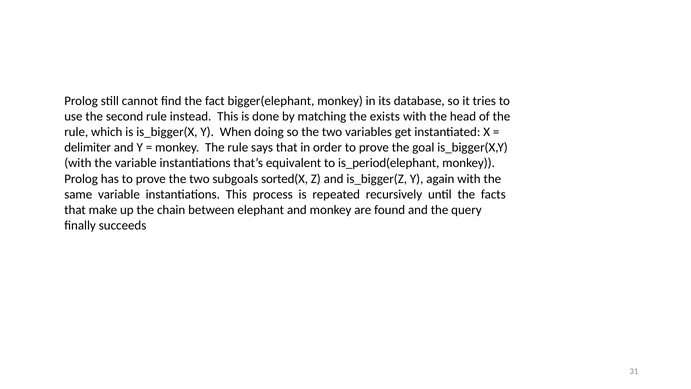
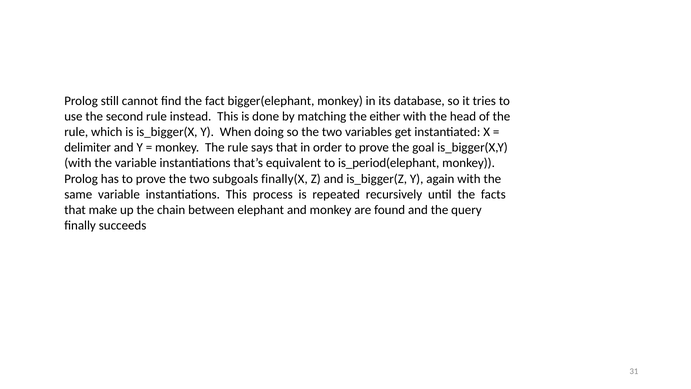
exists: exists -> either (385, 116)
sorted(X: sorted(X -> finally(X (284, 179)
